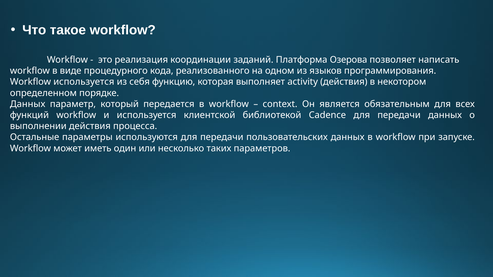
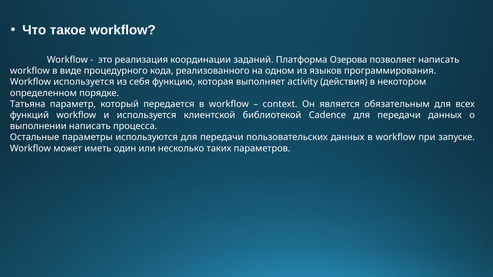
Данных: Данных -> Татьяна (28, 104)
выполнении действия: действия -> написать (90, 126)
